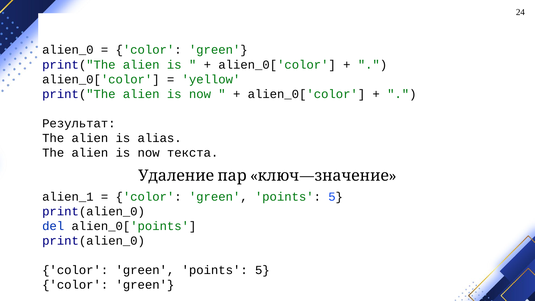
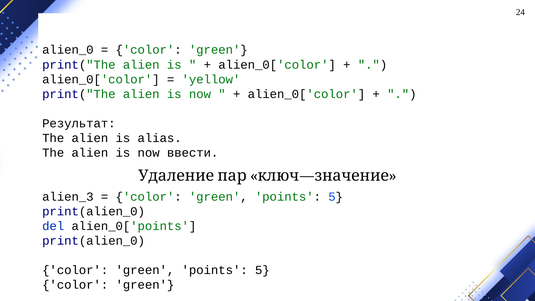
текста: текста -> ввести (193, 153)
alien_1: alien_1 -> alien_3 (68, 197)
